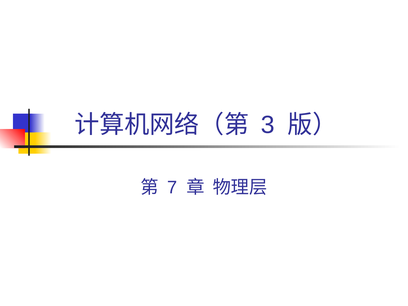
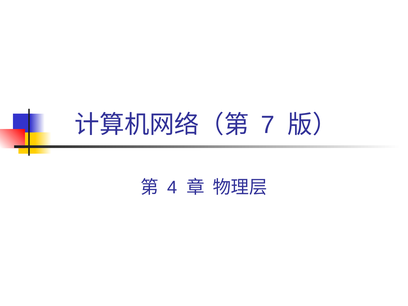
3: 3 -> 7 (268, 125)
7: 7 -> 4 (172, 188)
